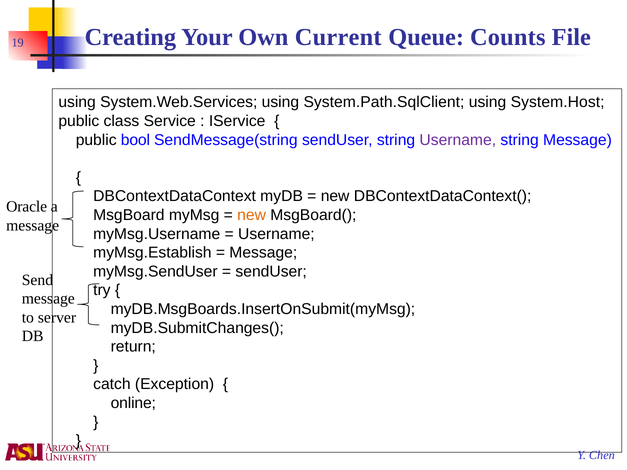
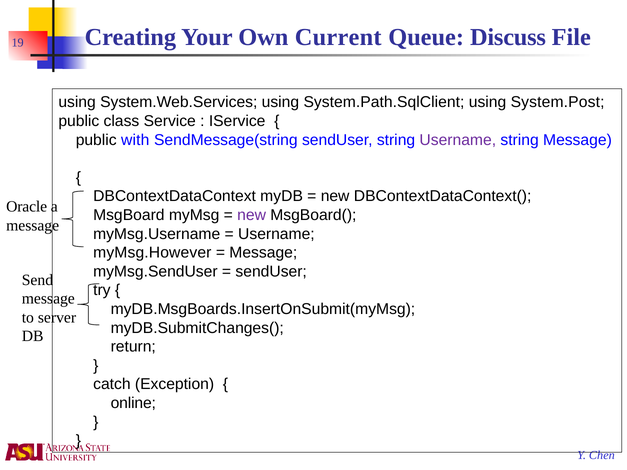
Counts: Counts -> Discuss (508, 37)
System.Host: System.Host -> System.Post (558, 102)
bool: bool -> with (135, 140)
new colour: orange -> purple (252, 215)
myMsg.Establish: myMsg.Establish -> myMsg.However (152, 253)
